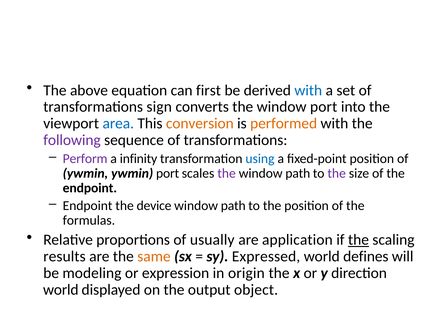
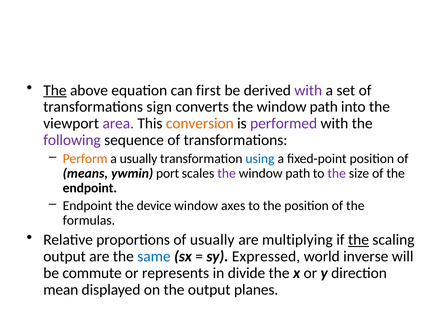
The underline: none -> present (55, 90)
with colour: blue -> purple (308, 90)
converts the window port: port -> path (324, 107)
area colour: blue -> purple (118, 124)
performed colour: orange -> purple (284, 124)
Perform colour: purple -> orange (85, 159)
a infinity: infinity -> usually (139, 159)
ywmin: ywmin -> means (85, 173)
path: path -> axes (233, 206)
application: application -> multiplying (297, 240)
results: results -> output (65, 256)
same colour: orange -> blue (154, 256)
defines: defines -> inverse (366, 256)
modeling: modeling -> commute (92, 273)
expression: expression -> represents (176, 273)
origin: origin -> divide (247, 273)
world: world -> mean (61, 290)
object: object -> planes (256, 290)
